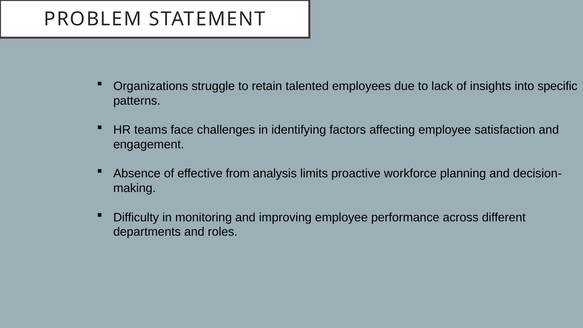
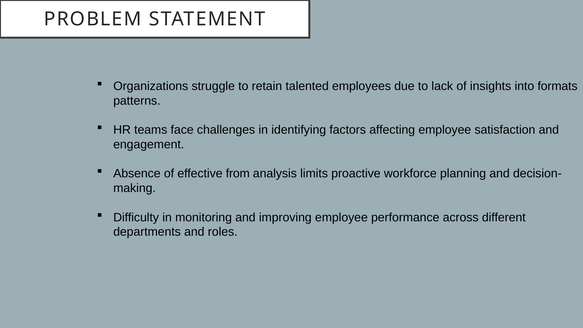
specific: specific -> formats (558, 86)
